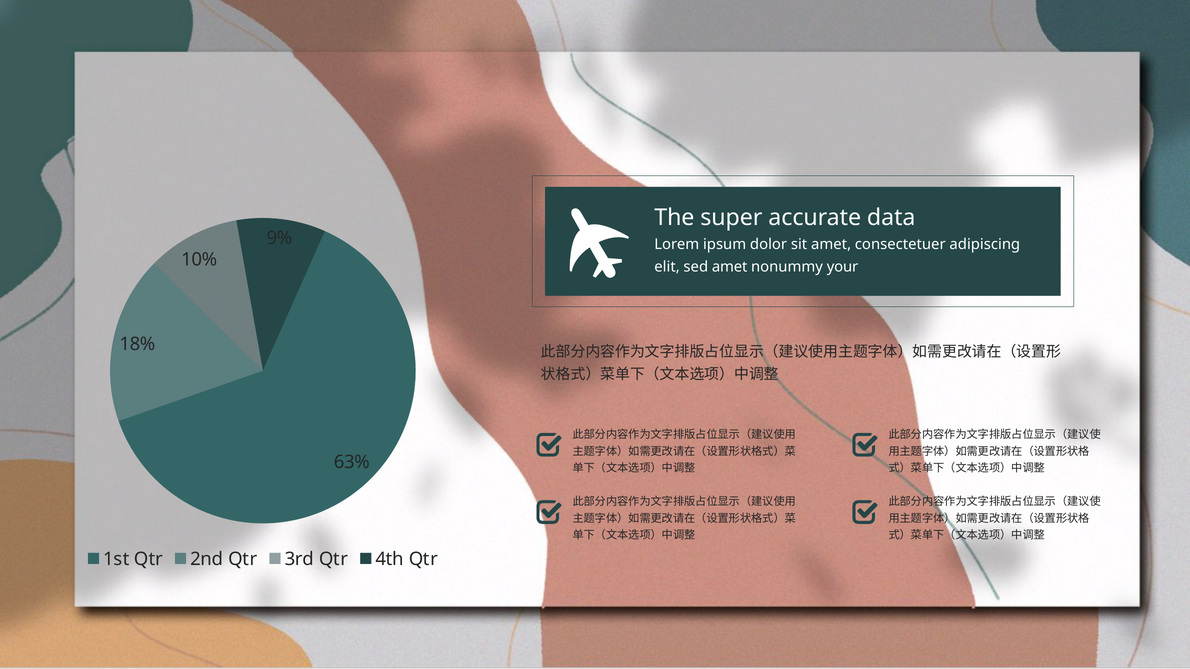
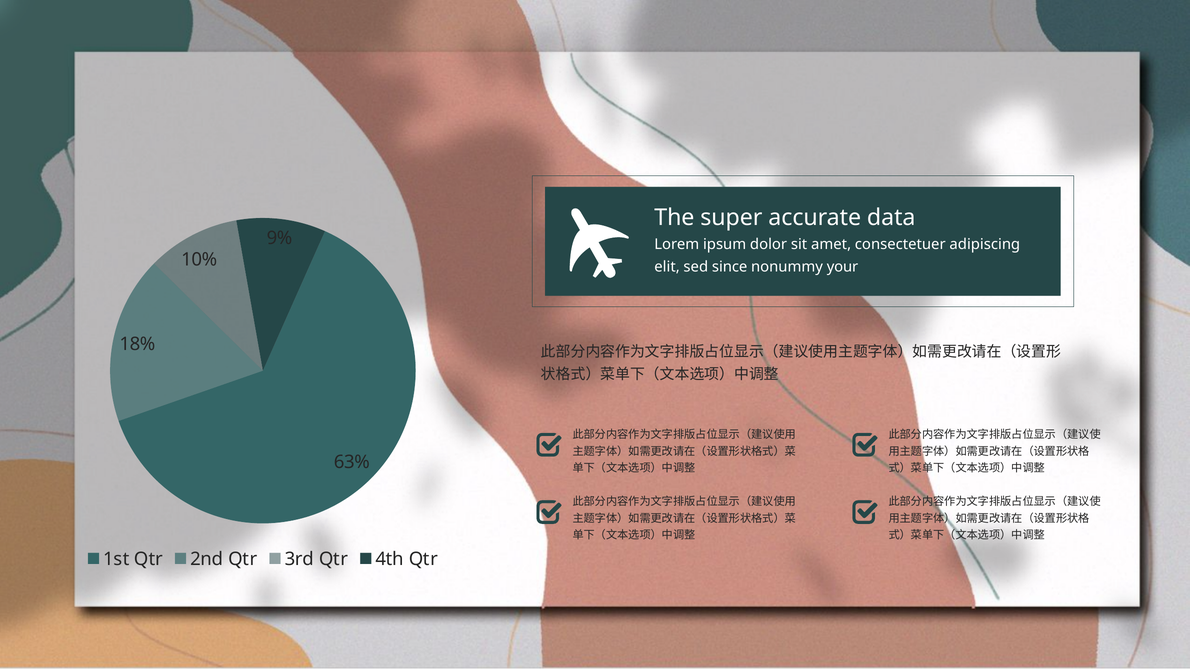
sed amet: amet -> since (730, 267)
